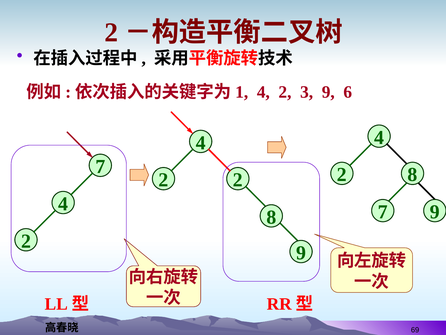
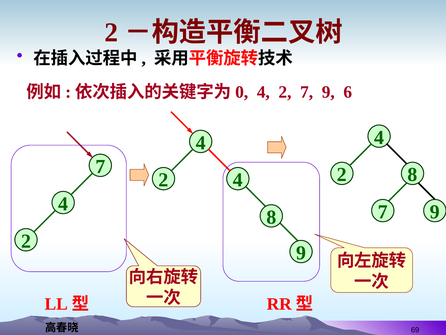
1: 1 -> 0 (242, 92)
3: 3 -> 7 (307, 92)
2: 2 -> 4 (238, 180)
